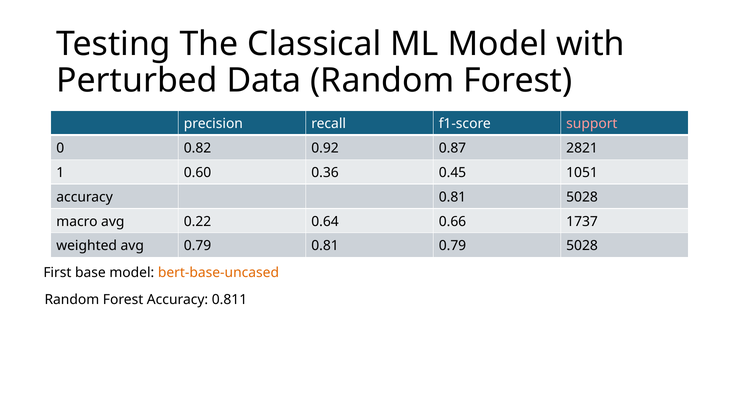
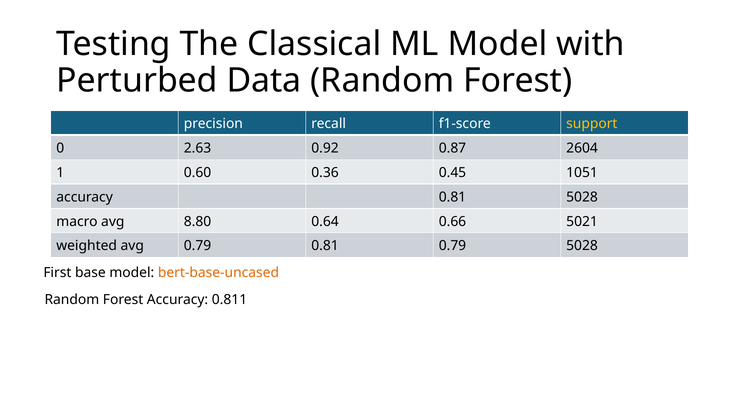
support colour: pink -> yellow (592, 124)
0.82: 0.82 -> 2.63 (198, 148)
2821: 2821 -> 2604 (582, 148)
0.22: 0.22 -> 8.80 (198, 221)
1737: 1737 -> 5021 (582, 221)
